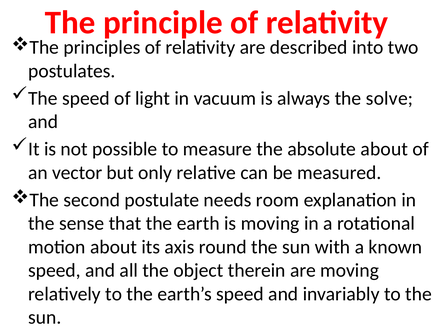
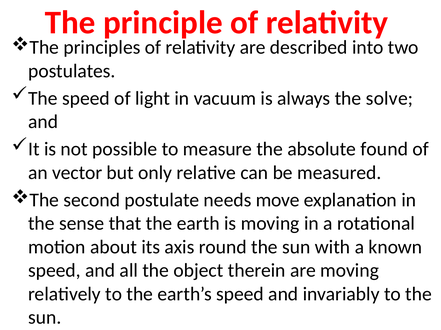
absolute about: about -> found (384, 150)
room: room -> move (278, 201)
